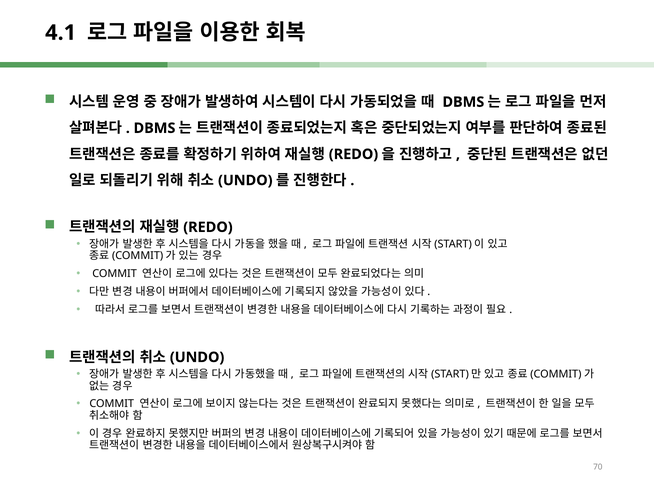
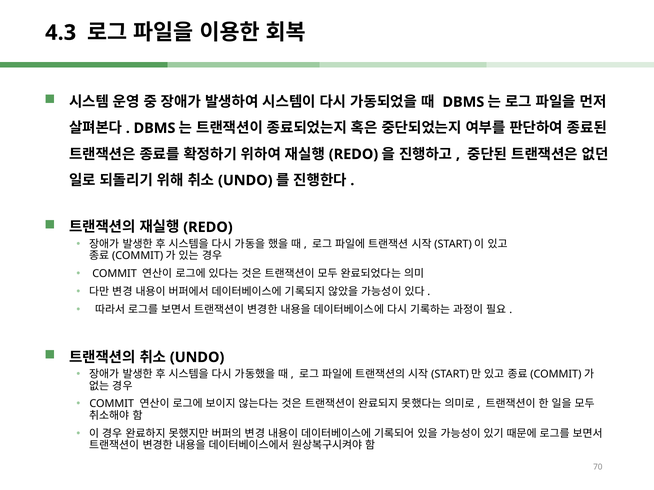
4.1: 4.1 -> 4.3 (61, 33)
